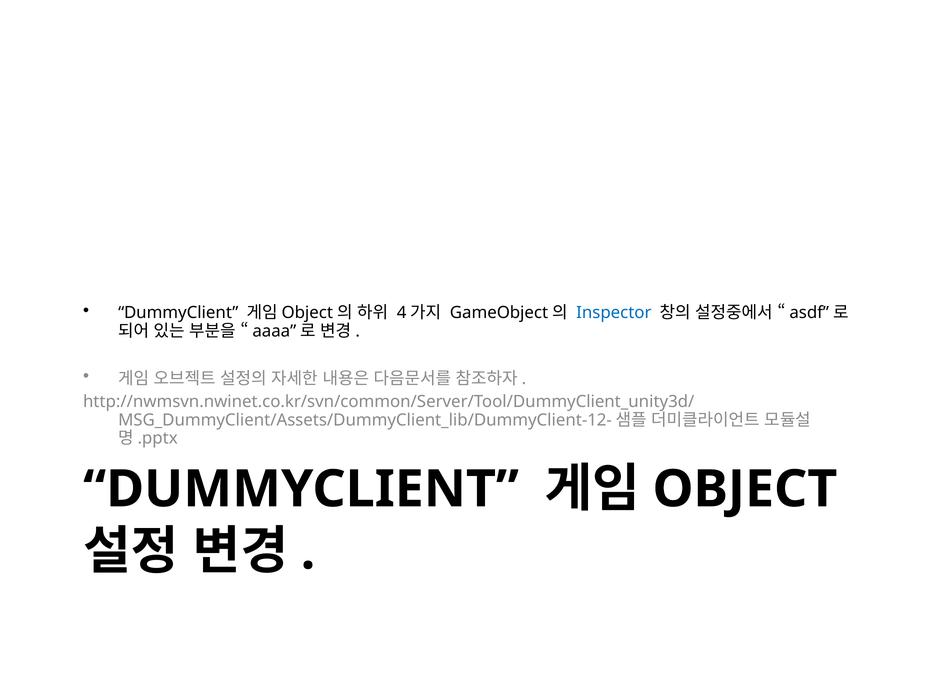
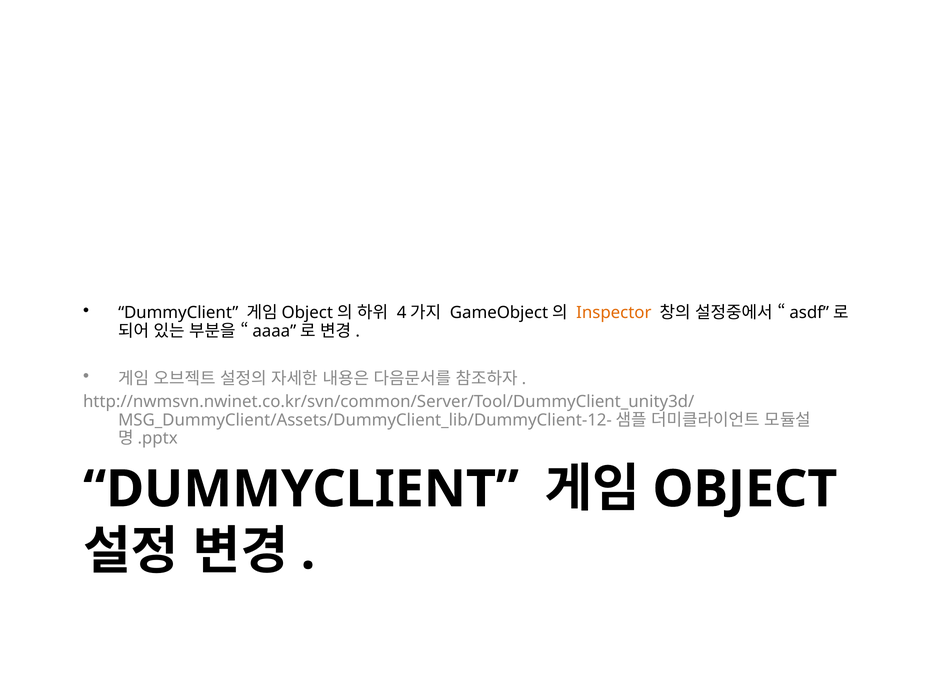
Inspector colour: blue -> orange (614, 313)
